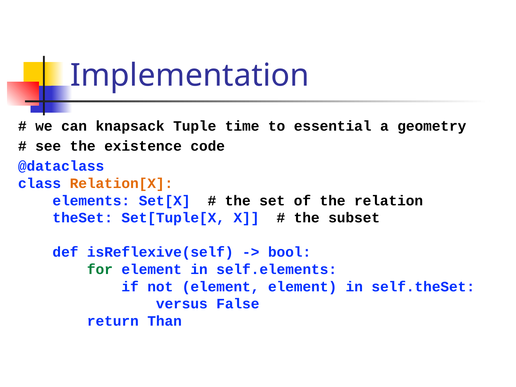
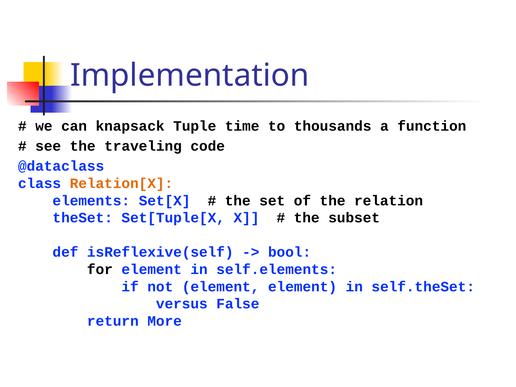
essential: essential -> thousands (333, 126)
geometry: geometry -> function (432, 126)
existence: existence -> traveling (143, 146)
for colour: green -> black (100, 269)
Than: Than -> More (165, 321)
